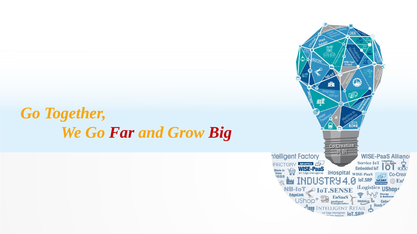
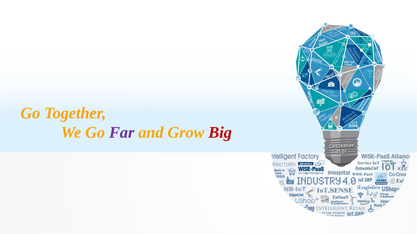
Far colour: red -> purple (122, 133)
